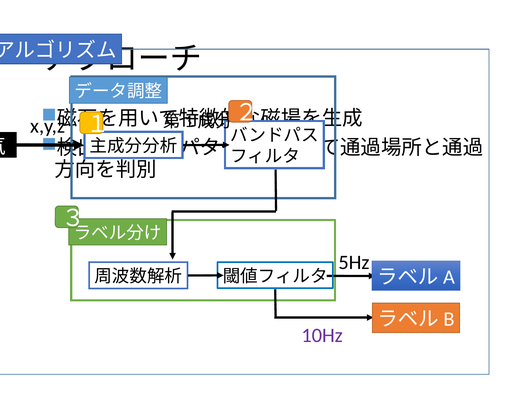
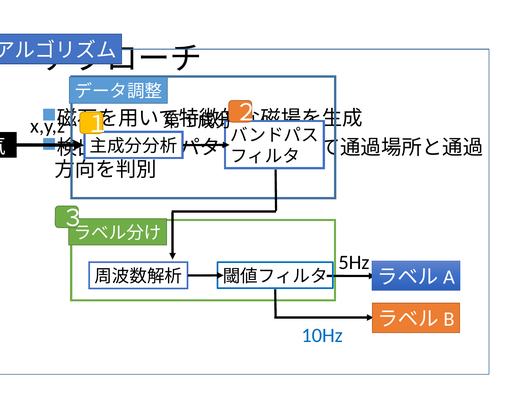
10Hz colour: purple -> blue (322, 336)
